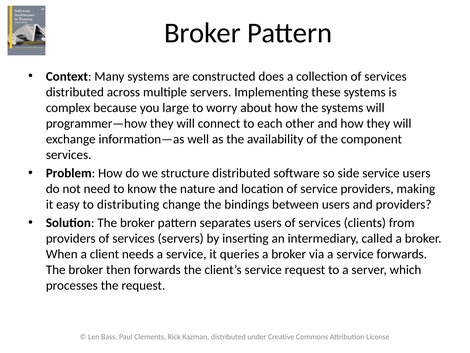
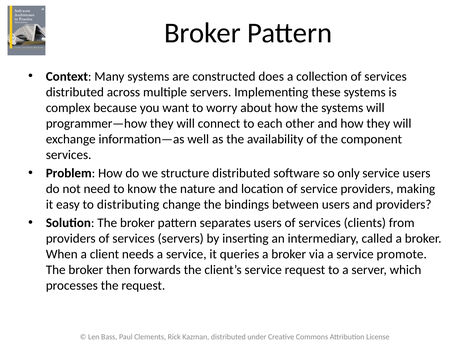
large: large -> want (176, 108)
side: side -> only (349, 173)
service forwards: forwards -> promote (402, 254)
